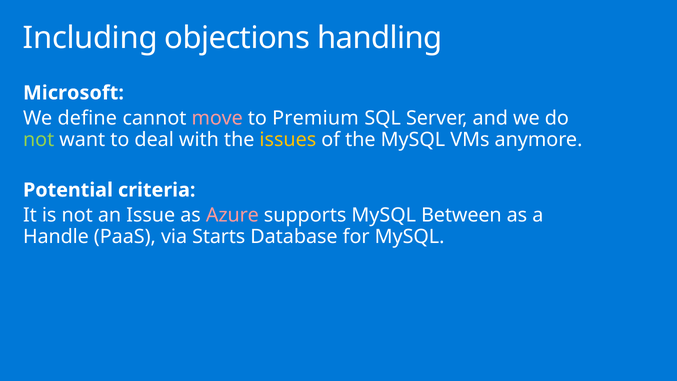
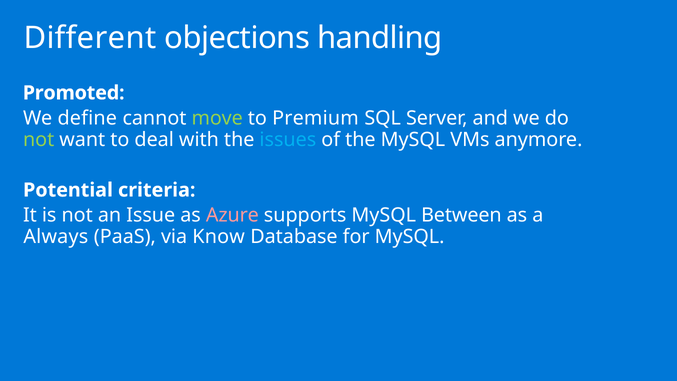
Including: Including -> Different (90, 38)
Microsoft: Microsoft -> Promoted (74, 93)
move colour: pink -> light green (217, 118)
issues colour: yellow -> light blue (288, 139)
Handle: Handle -> Always (56, 237)
Starts: Starts -> Know (219, 237)
